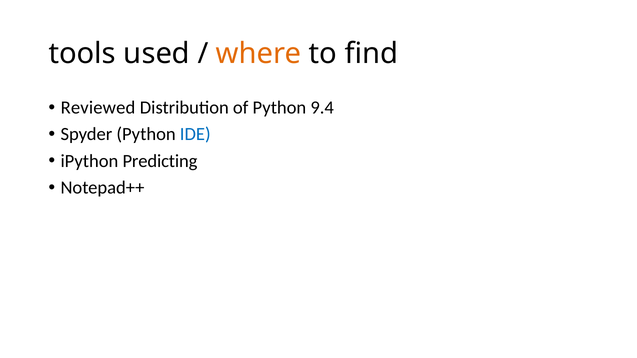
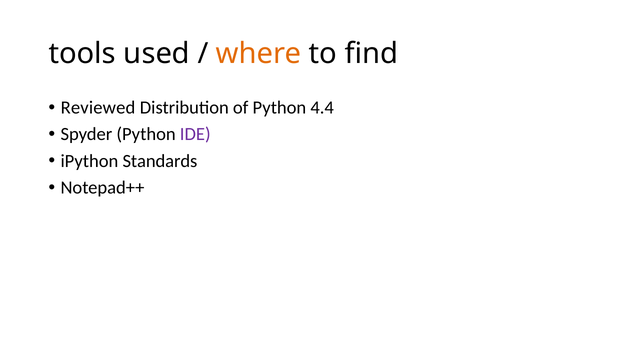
9.4: 9.4 -> 4.4 (322, 108)
IDE colour: blue -> purple (195, 134)
Predicting: Predicting -> Standards (160, 161)
